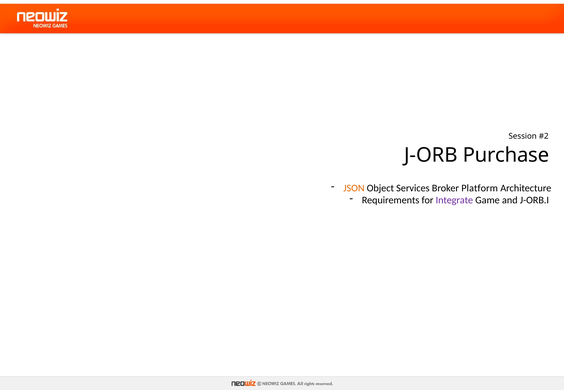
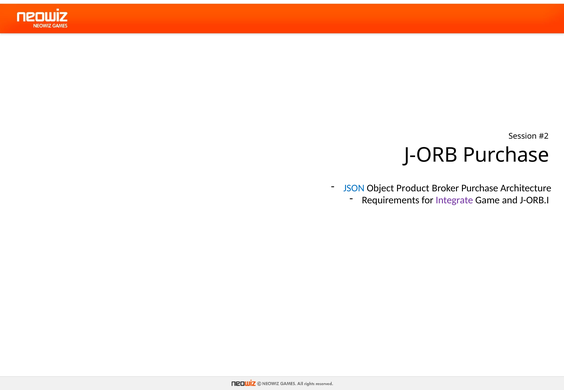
JSON colour: orange -> blue (354, 188)
Services: Services -> Product (413, 188)
Broker Platform: Platform -> Purchase (480, 188)
